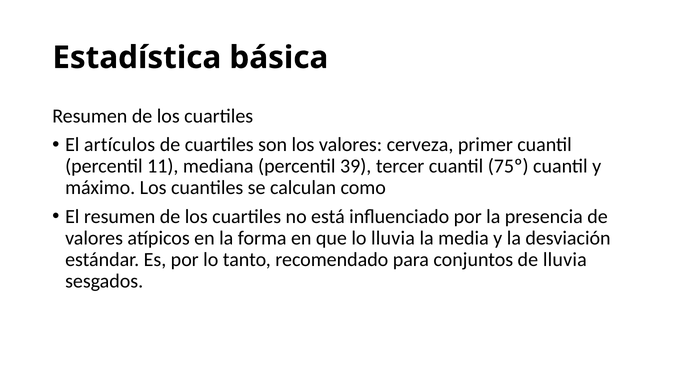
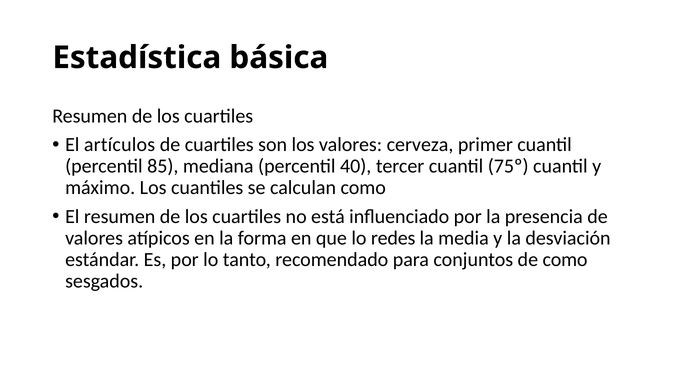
11: 11 -> 85 (163, 166)
39: 39 -> 40 (356, 166)
lo lluvia: lluvia -> redes (393, 238)
de lluvia: lluvia -> como (565, 260)
